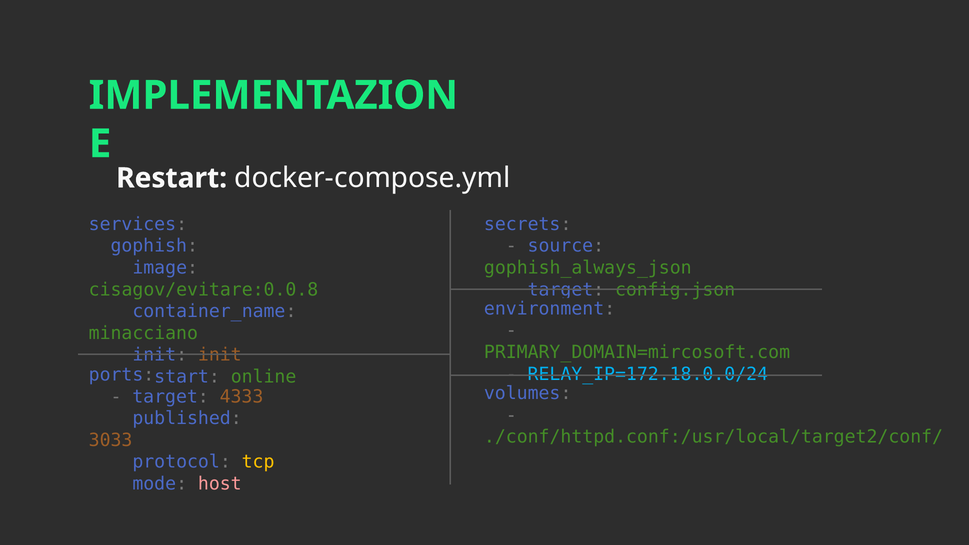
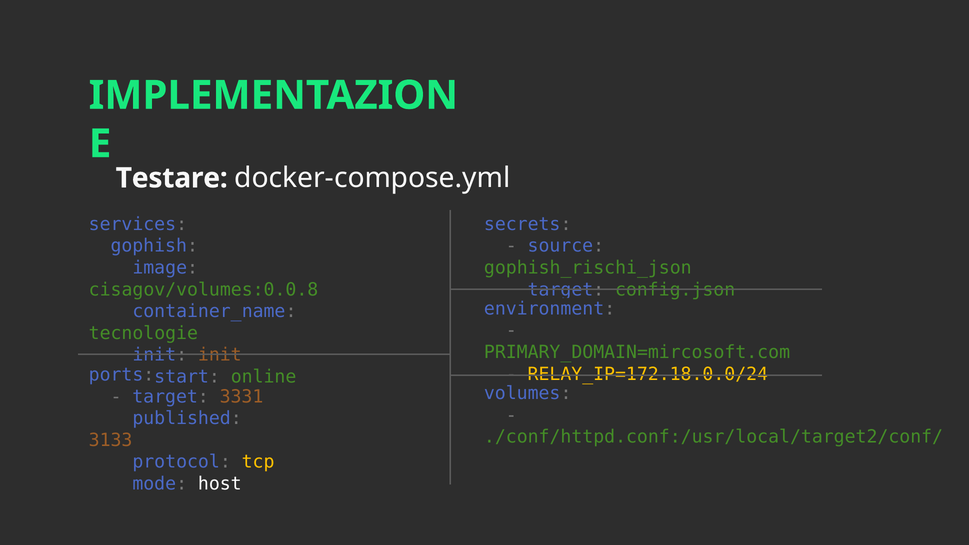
Restart: Restart -> Testare (172, 178)
gophish_always_json: gophish_always_json -> gophish_rischi_json (588, 268)
cisagov/evitare:0.0.8: cisagov/evitare:0.0.8 -> cisagov/volumes:0.0.8 (203, 290)
minacciano: minacciano -> tecnologie (143, 333)
RELAY_IP=172.18.0.0/24 colour: light blue -> yellow (648, 374)
4333: 4333 -> 3331 (241, 397)
3033: 3033 -> 3133 (111, 440)
host colour: pink -> white (220, 484)
